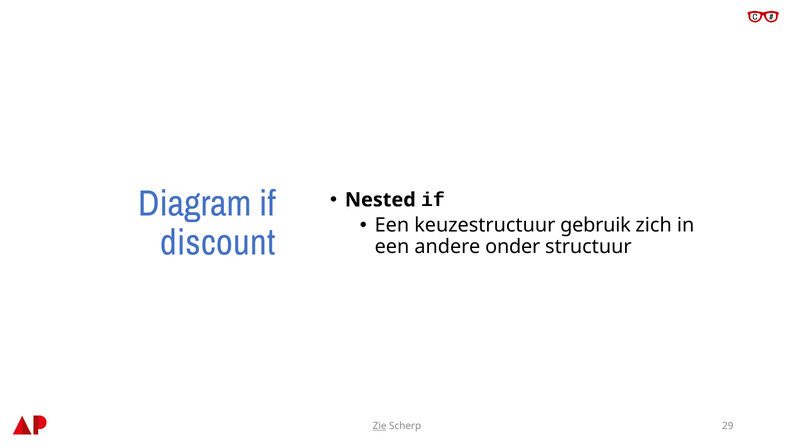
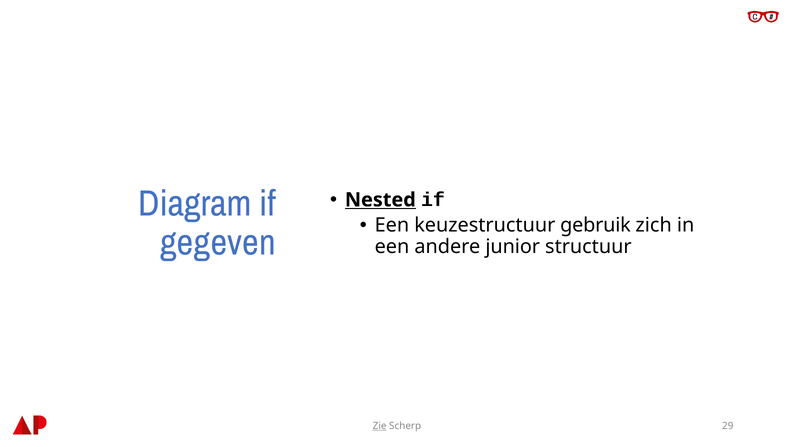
Nested underline: none -> present (380, 200)
discount: discount -> gegeven (218, 243)
onder: onder -> junior (513, 247)
